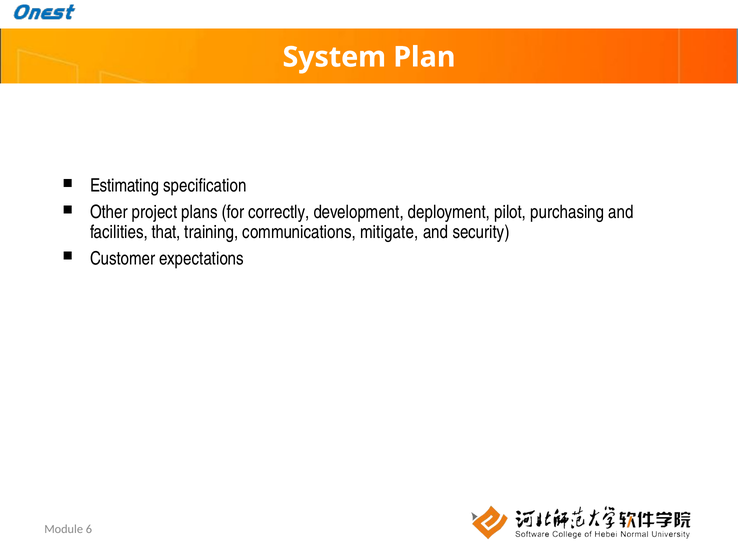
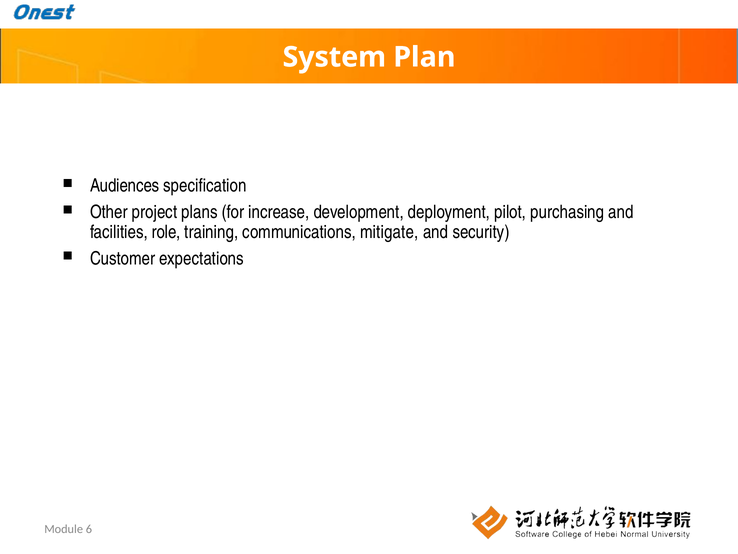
Estimating: Estimating -> Audiences (125, 186)
correctly: correctly -> increase (279, 212)
that: that -> role (166, 232)
